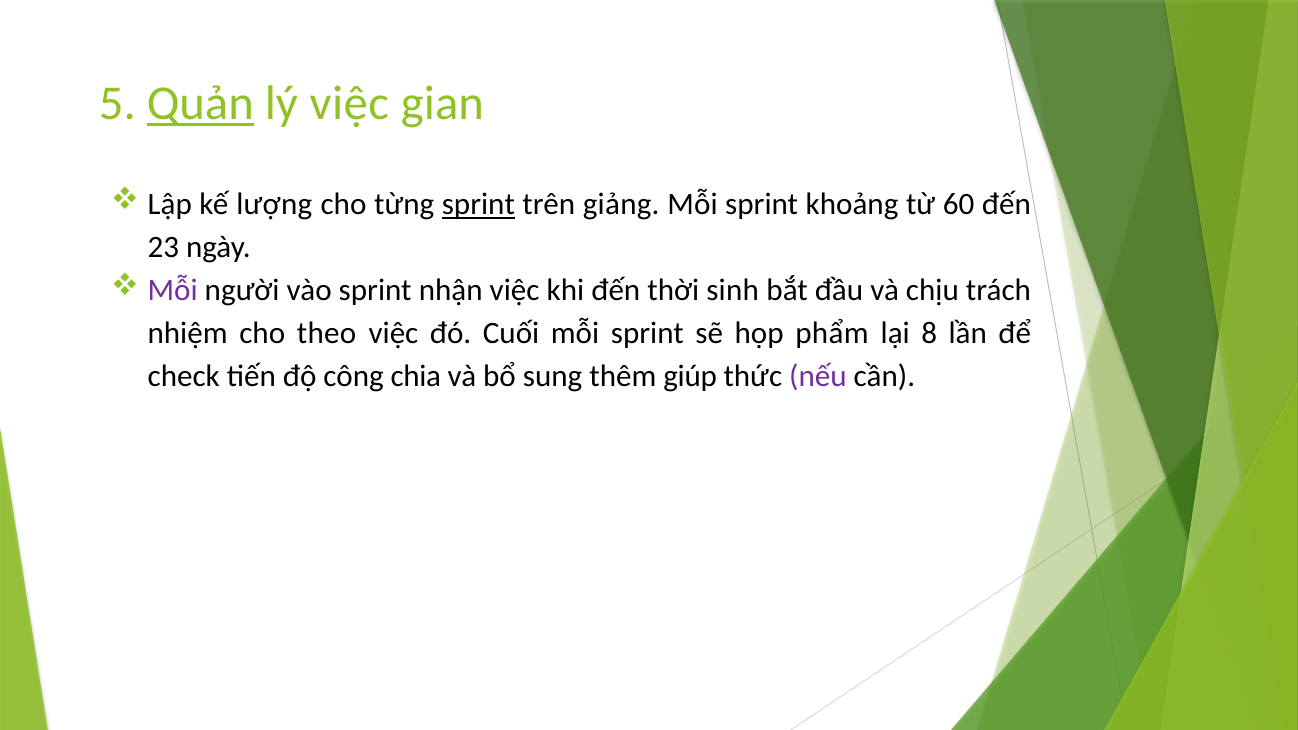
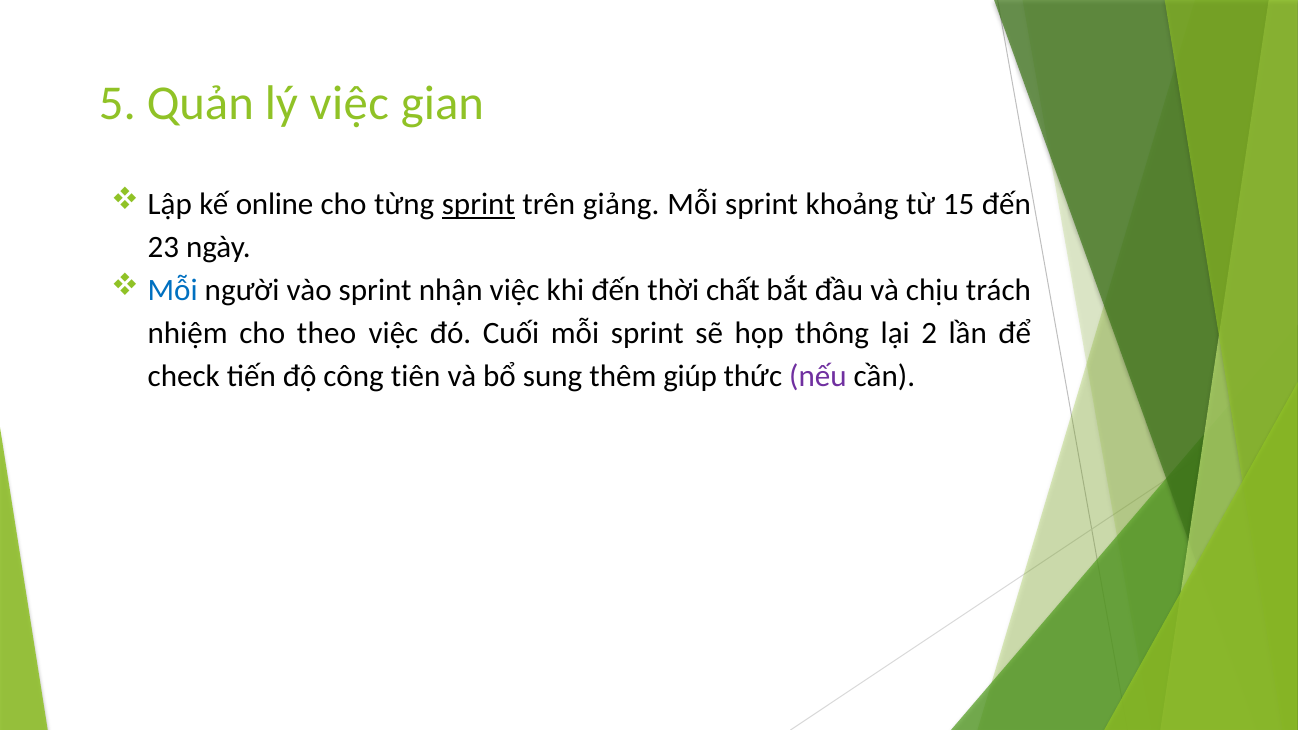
Quản underline: present -> none (200, 104)
lượng: lượng -> online (275, 204)
60: 60 -> 15 (959, 204)
Mỗi colour: purple -> blue (173, 290)
sinh: sinh -> chất (733, 290)
phẩm: phẩm -> thông (832, 333)
8: 8 -> 2 (929, 333)
chia: chia -> tiên (416, 376)
